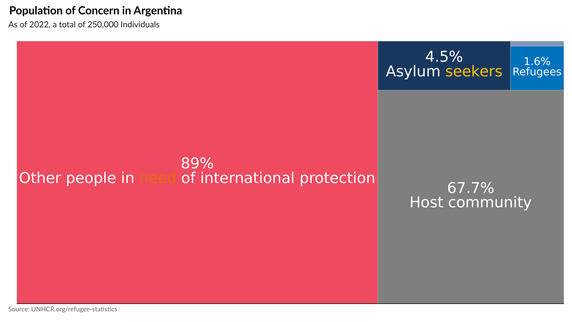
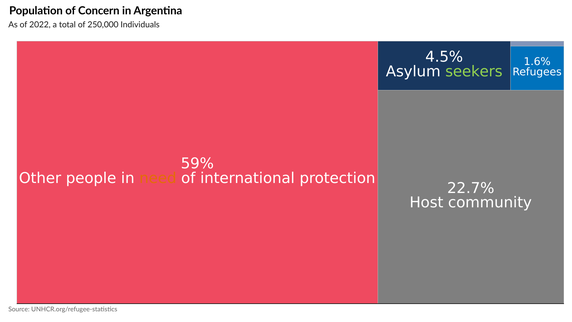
seekers colour: yellow -> light green (474, 71)
89%: 89% -> 59% (197, 164)
67.7%: 67.7% -> 22.7% (471, 188)
